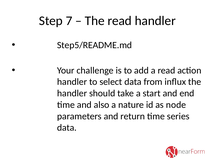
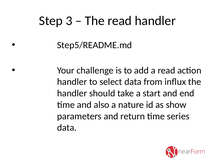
7: 7 -> 3 (69, 21)
node: node -> show (176, 105)
